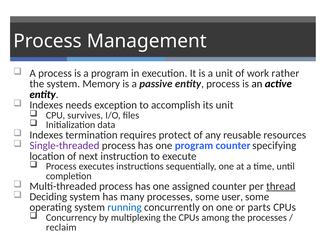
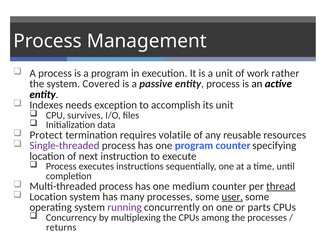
Memory: Memory -> Covered (101, 84)
Indexes: Indexes -> Protect (46, 135)
protect: protect -> volatile (175, 135)
assigned: assigned -> medium (191, 186)
Deciding: Deciding -> Location (48, 196)
user underline: none -> present (232, 196)
running colour: blue -> purple (125, 207)
reclaim: reclaim -> returns (61, 227)
